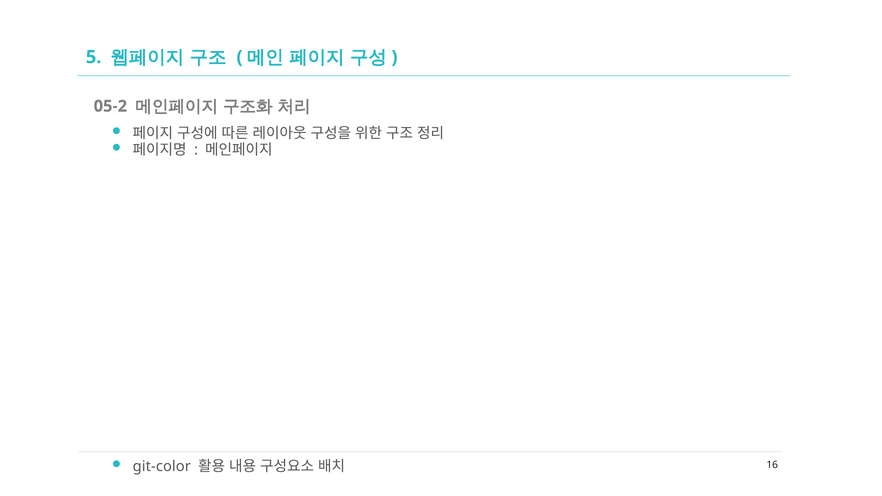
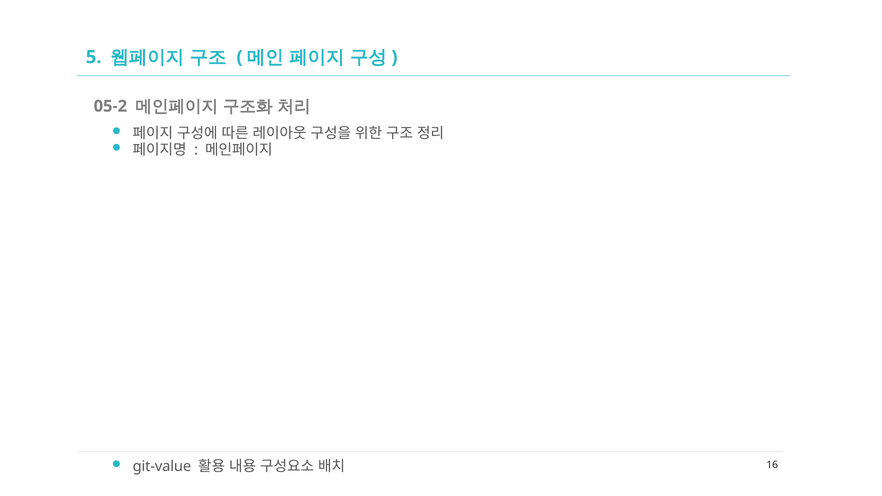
git-color: git-color -> git-value (162, 466)
